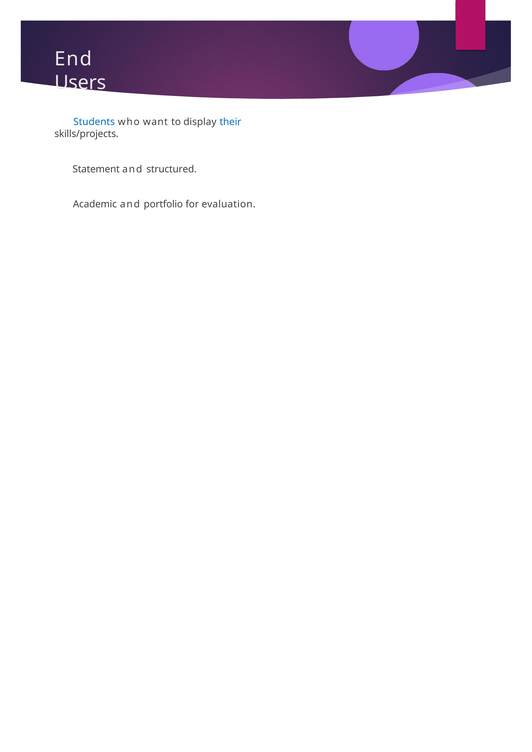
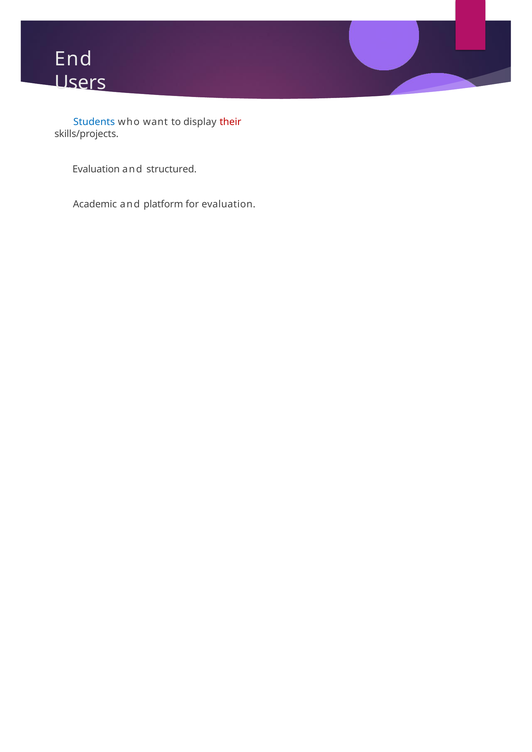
their colour: blue -> red (230, 122)
Statement: Statement -> Evaluation (96, 169)
portfolio: portfolio -> platform (163, 204)
